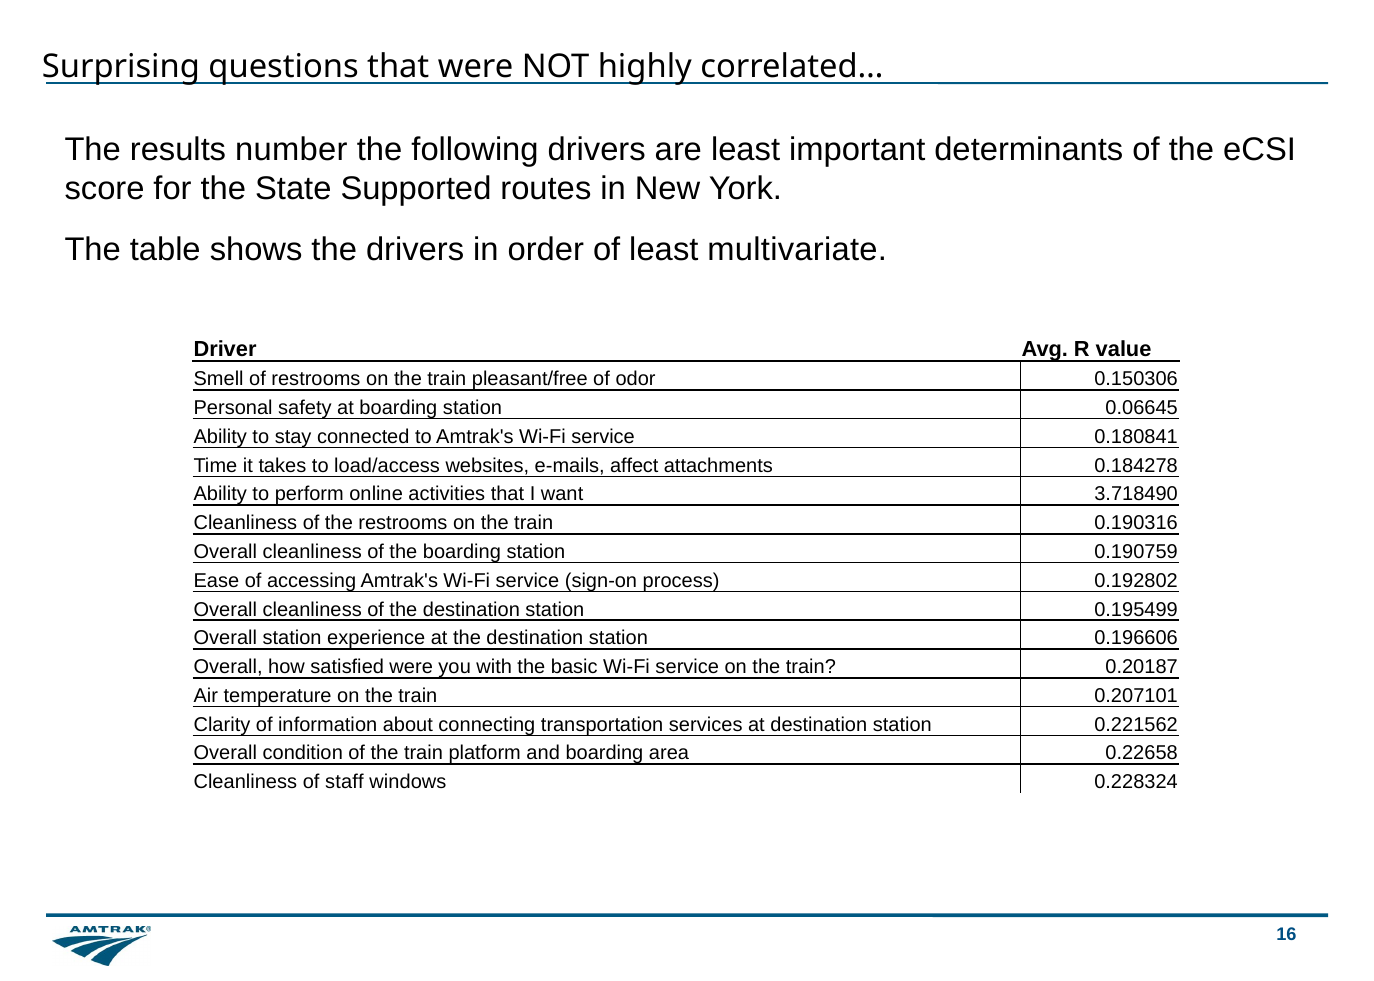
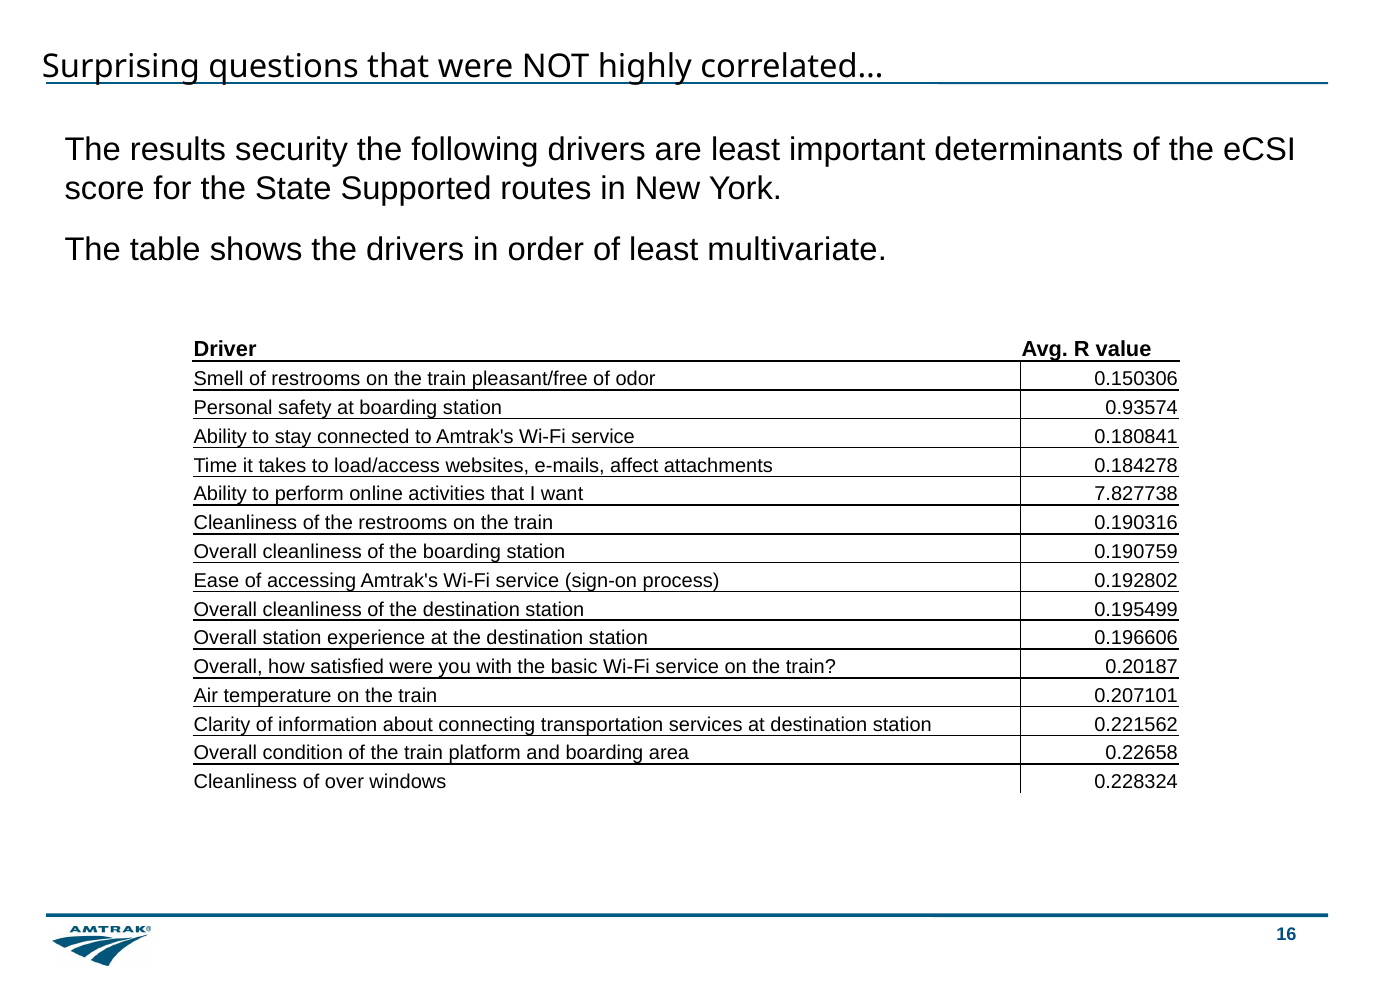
number: number -> security (292, 150)
0.06645: 0.06645 -> 0.93574 (1142, 408)
3.718490: 3.718490 -> 7.827738 (1136, 495)
staff: staff -> over (344, 783)
